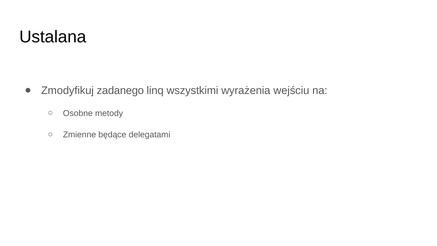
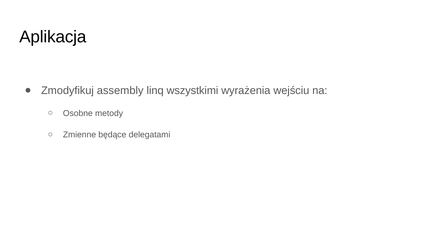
Ustalana: Ustalana -> Aplikacja (53, 37)
zadanego: zadanego -> assembly (120, 90)
